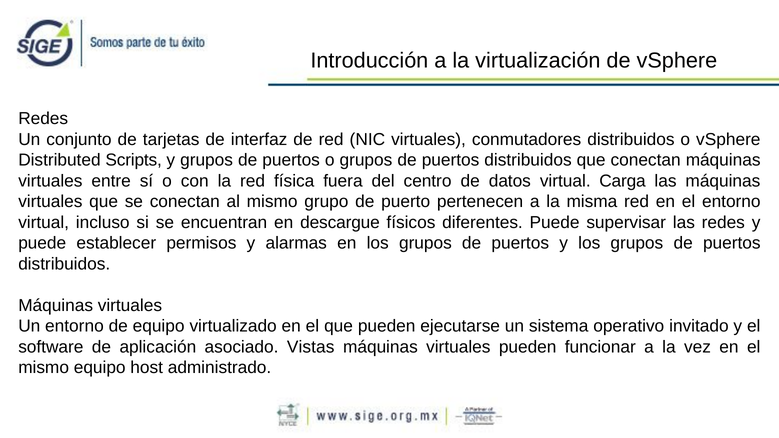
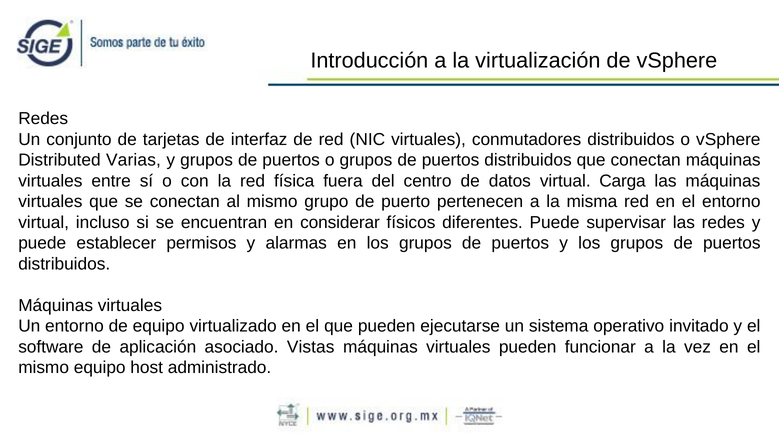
Scripts: Scripts -> Varias (133, 160)
descargue: descargue -> considerar (340, 223)
